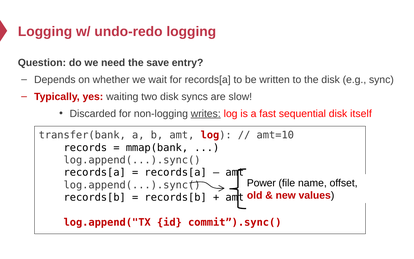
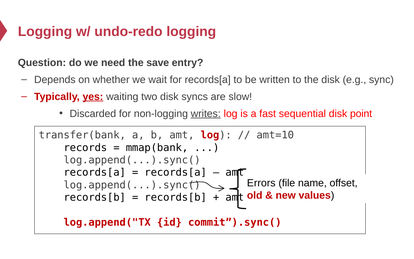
yes underline: none -> present (93, 97)
itself: itself -> point (361, 114)
Power: Power -> Errors (261, 183)
